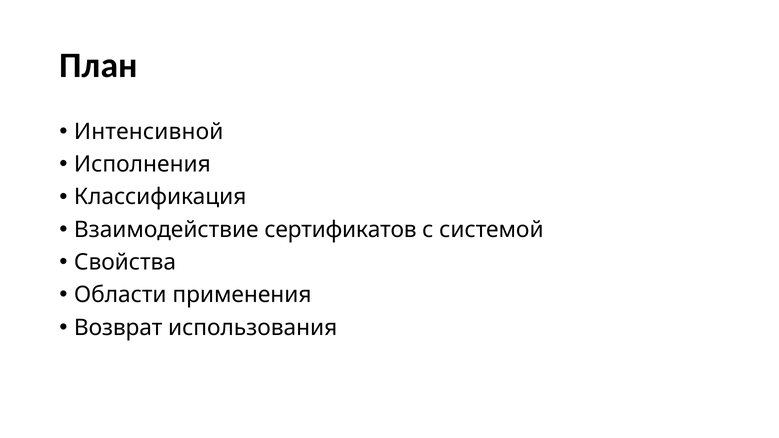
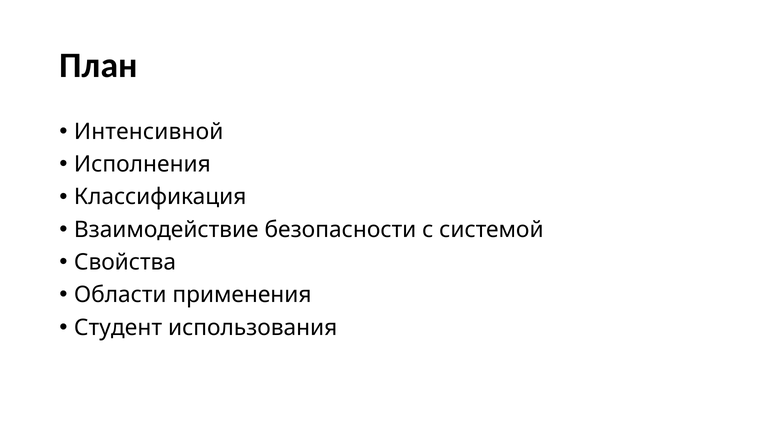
сертификатов: сертификатов -> безопасности (340, 230)
Возврат: Возврат -> Студент (118, 328)
